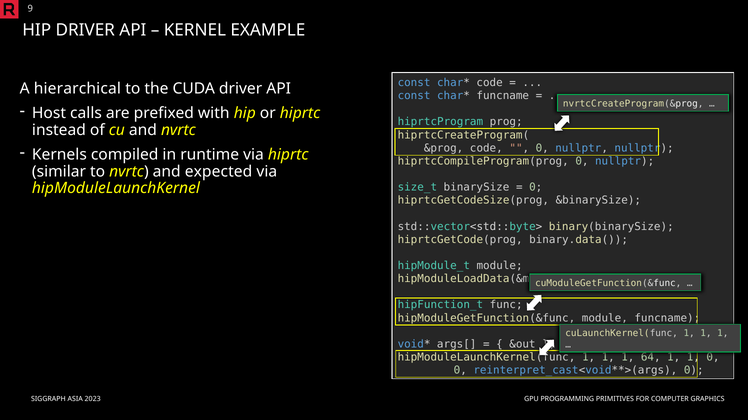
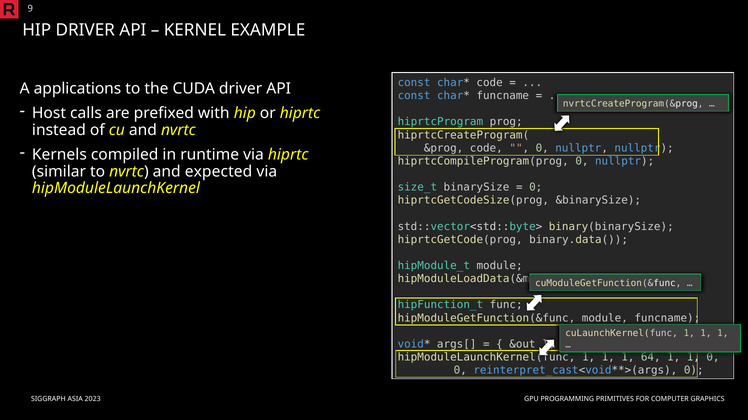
hierarchical: hierarchical -> applications (77, 89)
